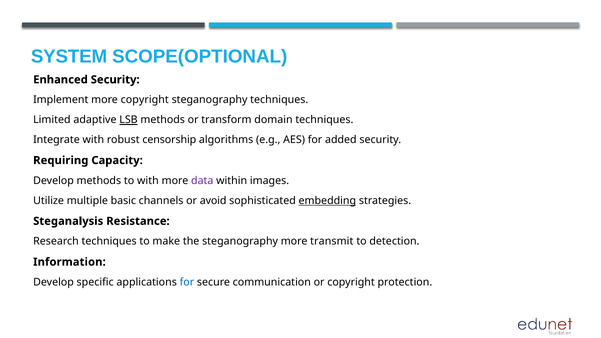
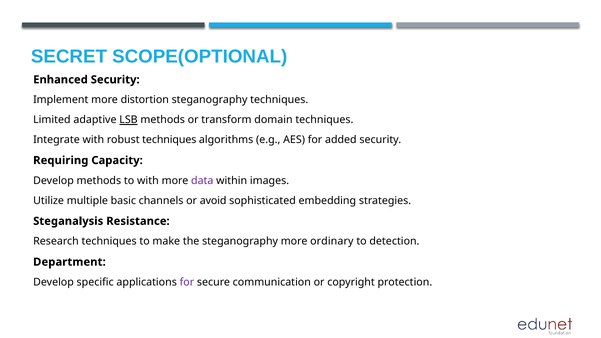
SYSTEM: SYSTEM -> SECRET (69, 56)
more copyright: copyright -> distortion (145, 100)
robust censorship: censorship -> techniques (169, 140)
embedding underline: present -> none (327, 201)
transmit: transmit -> ordinary (332, 241)
Information: Information -> Department (69, 262)
for colour: blue -> purple (187, 282)
